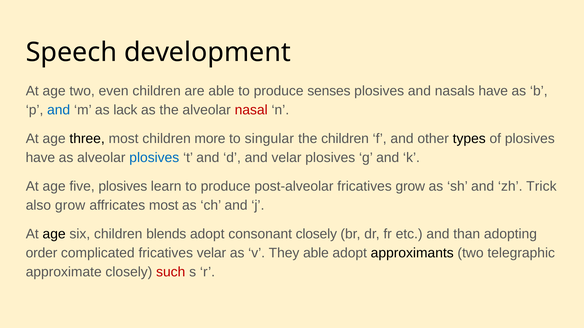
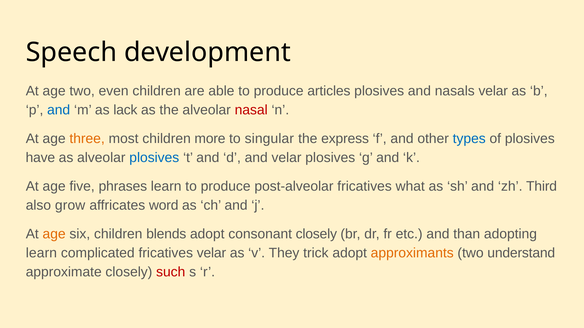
senses: senses -> articles (329, 91)
nasals have: have -> velar (493, 91)
three colour: black -> orange (87, 139)
the children: children -> express (345, 139)
types colour: black -> blue (469, 139)
five plosives: plosives -> phrases (123, 187)
fricatives grow: grow -> what (410, 187)
Trick: Trick -> Third (542, 187)
affricates most: most -> word (164, 206)
age colour: black -> orange (54, 234)
order: order -> learn (41, 253)
They able: able -> trick (316, 253)
approximants colour: black -> orange (412, 253)
telegraphic: telegraphic -> understand (521, 253)
